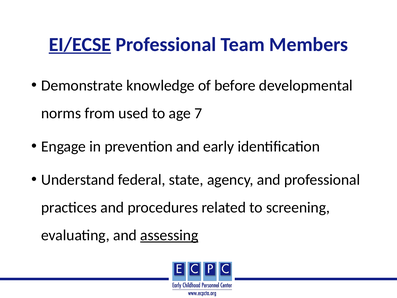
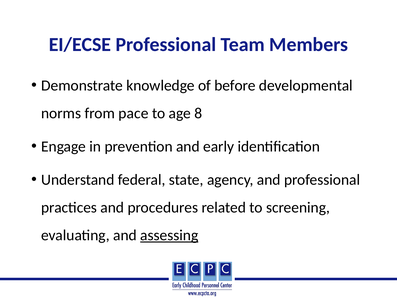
EI/ECSE underline: present -> none (80, 44)
used: used -> pace (133, 113)
7: 7 -> 8 (198, 113)
